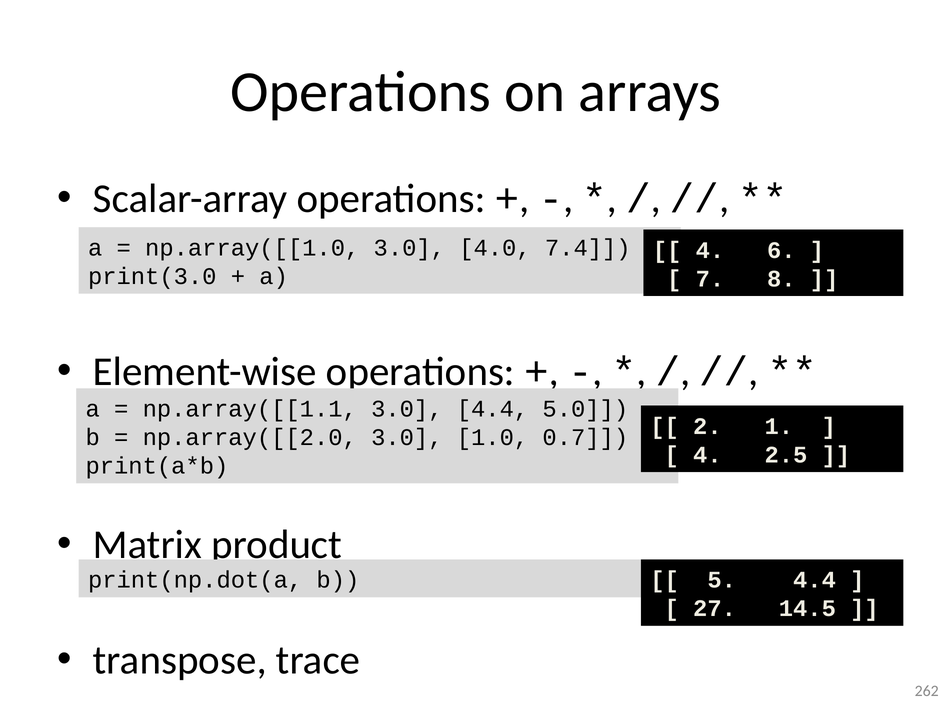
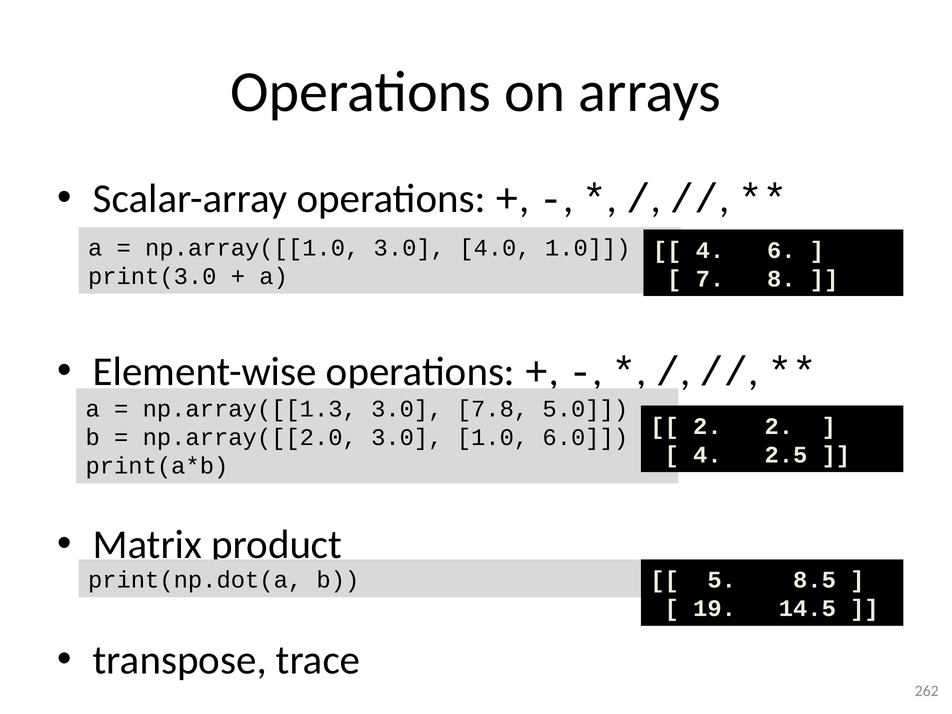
4.0 7.4: 7.4 -> 1.0 (588, 248)
np.array([[1.1: np.array([[1.1 -> np.array([[1.3 (250, 409)
3.0 4.4: 4.4 -> 7.8 (493, 409)
2 1: 1 -> 2 (779, 426)
0.7: 0.7 -> 6.0 (585, 437)
5 4.4: 4.4 -> 8.5 (815, 580)
27: 27 -> 19 (715, 609)
